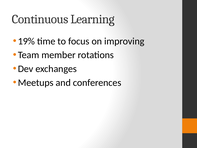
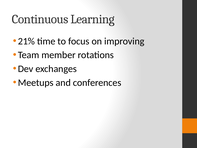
19%: 19% -> 21% (26, 41)
